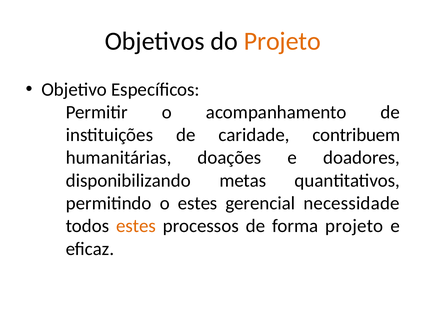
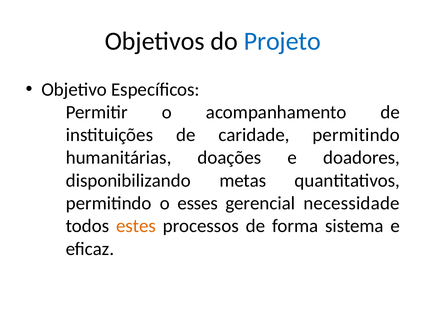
Projeto colour: orange -> blue (282, 41)
caridade contribuem: contribuem -> permitindo (356, 135)
o estes: estes -> esses (198, 203)
forma projeto: projeto -> sistema (354, 226)
